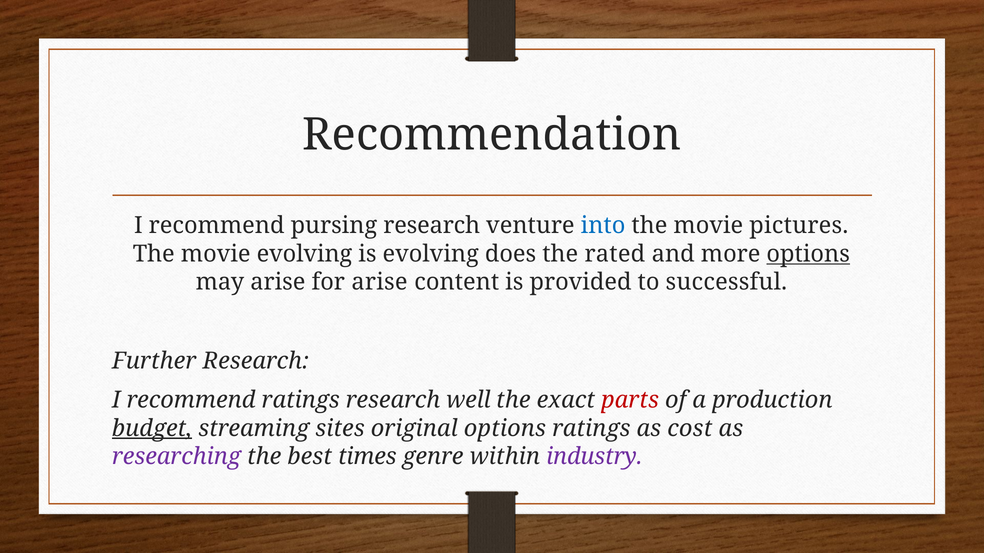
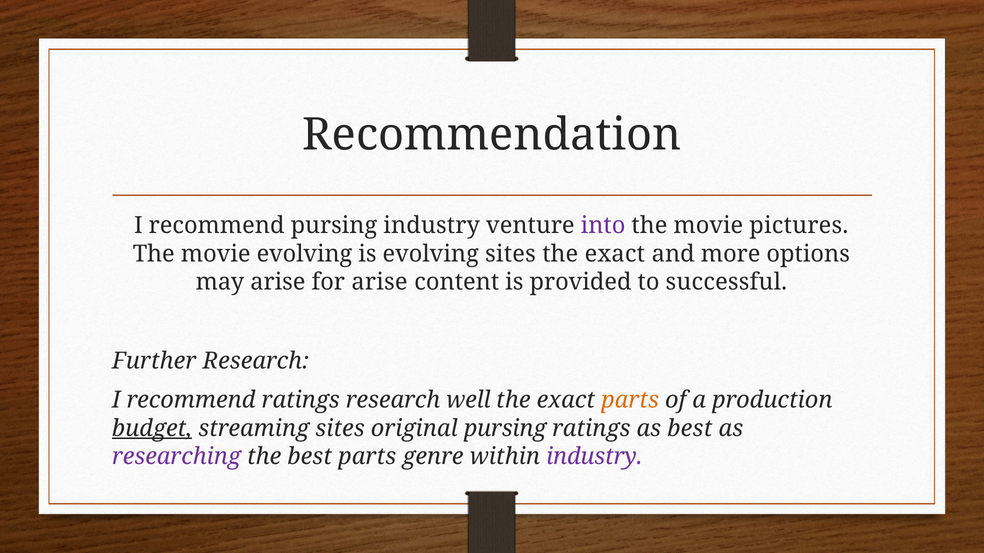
pursing research: research -> industry (432, 226)
into colour: blue -> purple (603, 226)
evolving does: does -> sites (510, 254)
rated: rated -> exact (615, 254)
options underline: present -> none (808, 254)
parts colour: red -> orange (630, 400)
original options: options -> pursing (505, 429)
as cost: cost -> best (690, 429)
best times: times -> parts (367, 457)
